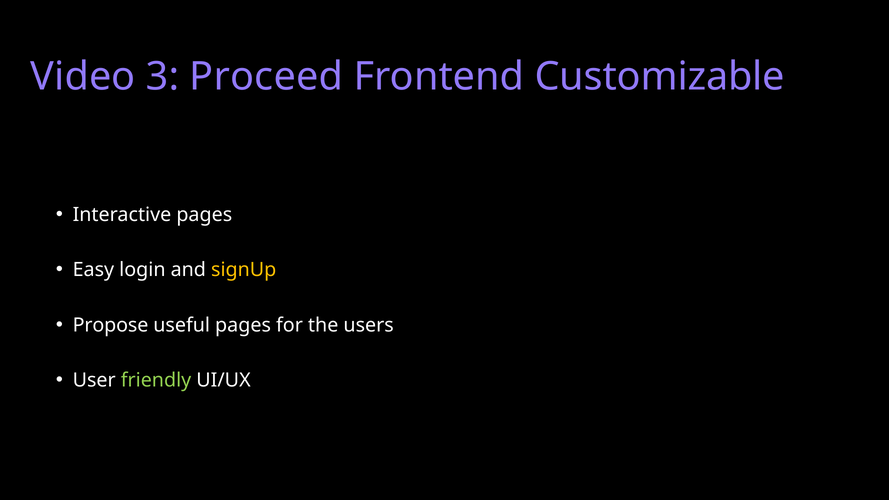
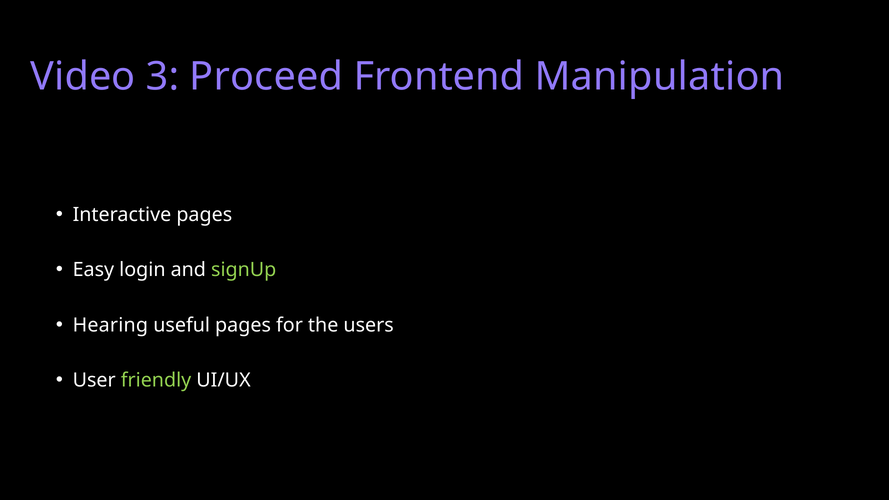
Customizable: Customizable -> Manipulation (659, 77)
signUp colour: yellow -> light green (244, 270)
Propose: Propose -> Hearing (110, 325)
